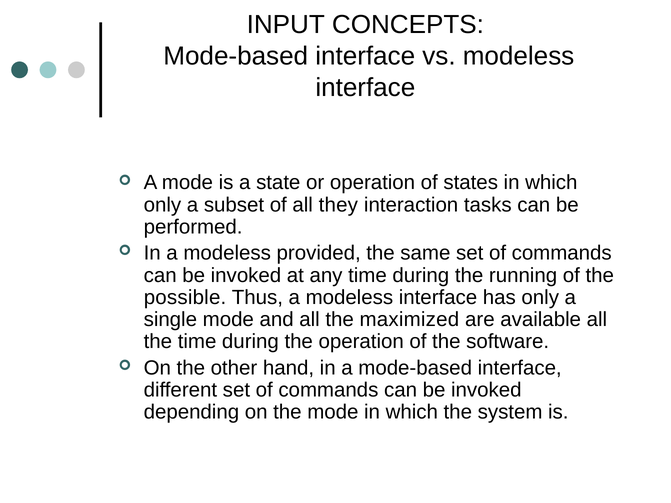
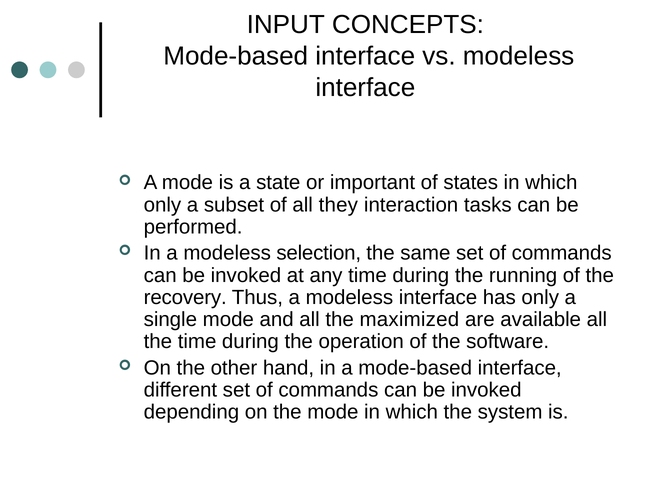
or operation: operation -> important (373, 183)
provided: provided -> selection (319, 253)
possible: possible -> recovery (185, 298)
